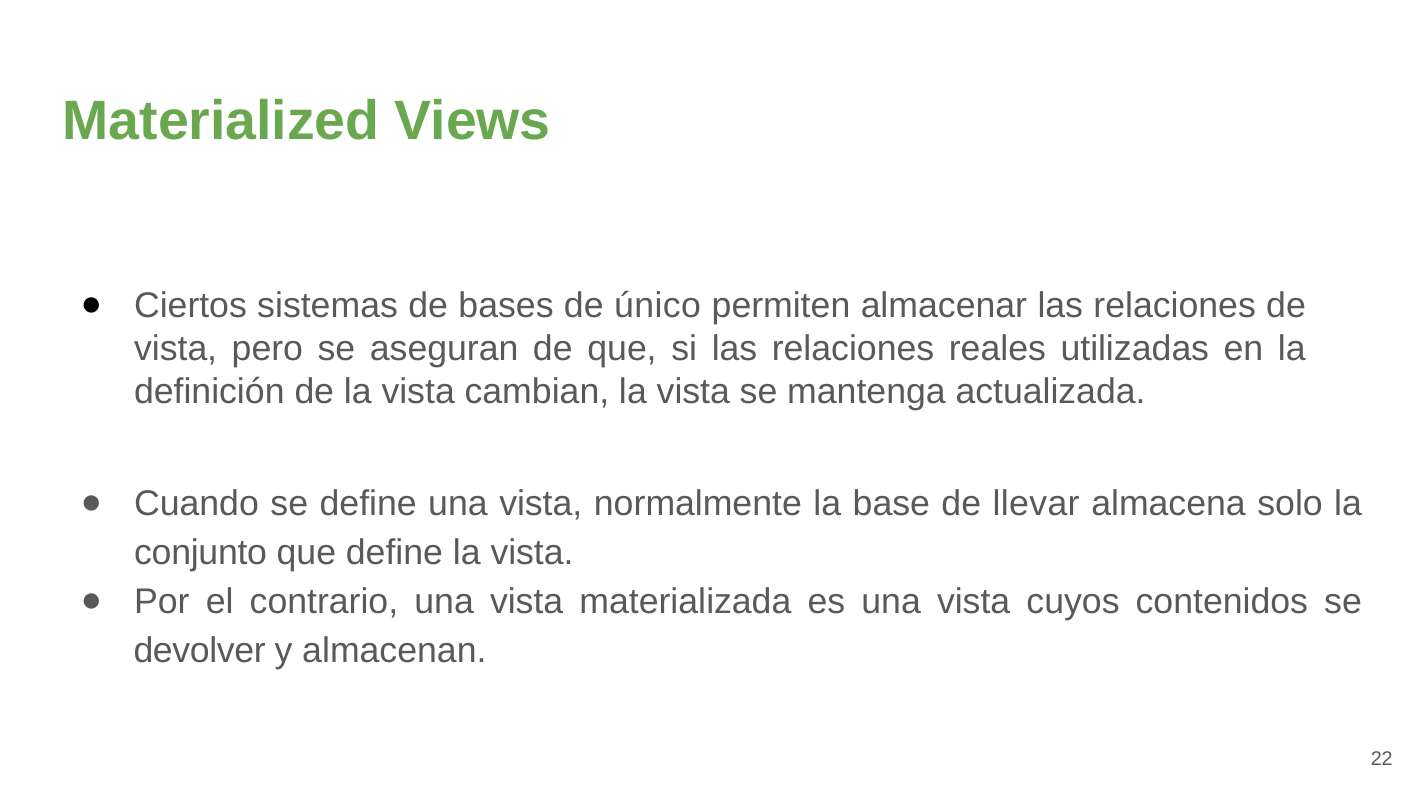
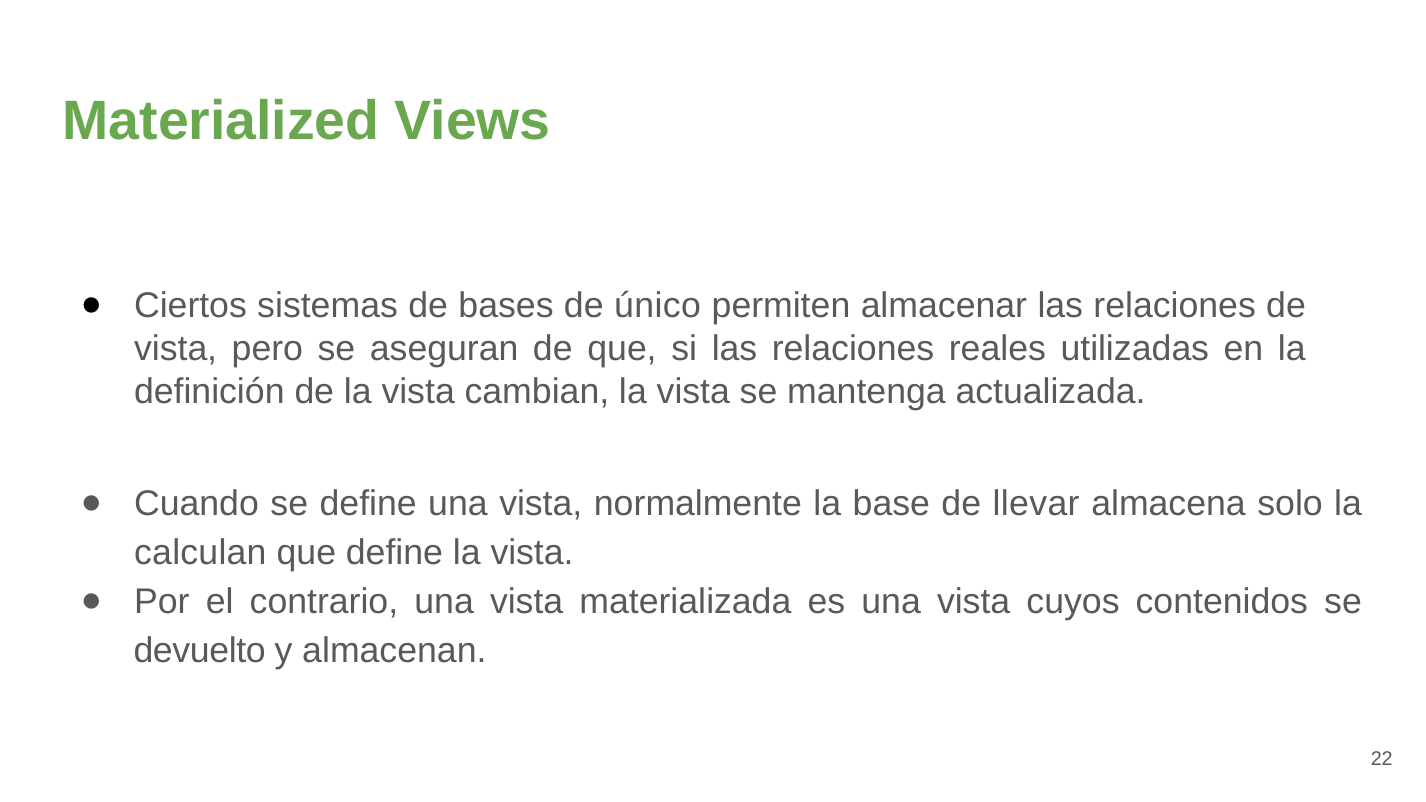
conjunto: conjunto -> calculan (200, 553)
devolver: devolver -> devuelto (200, 651)
